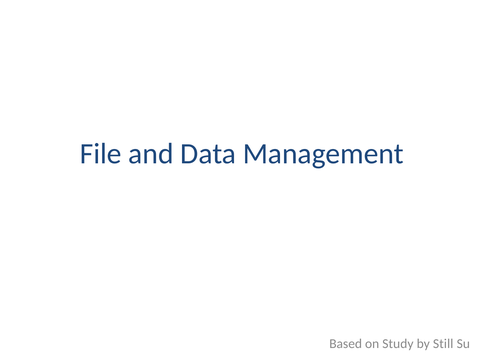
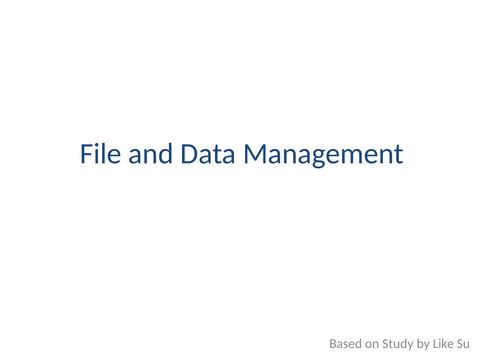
Still: Still -> Like (443, 344)
